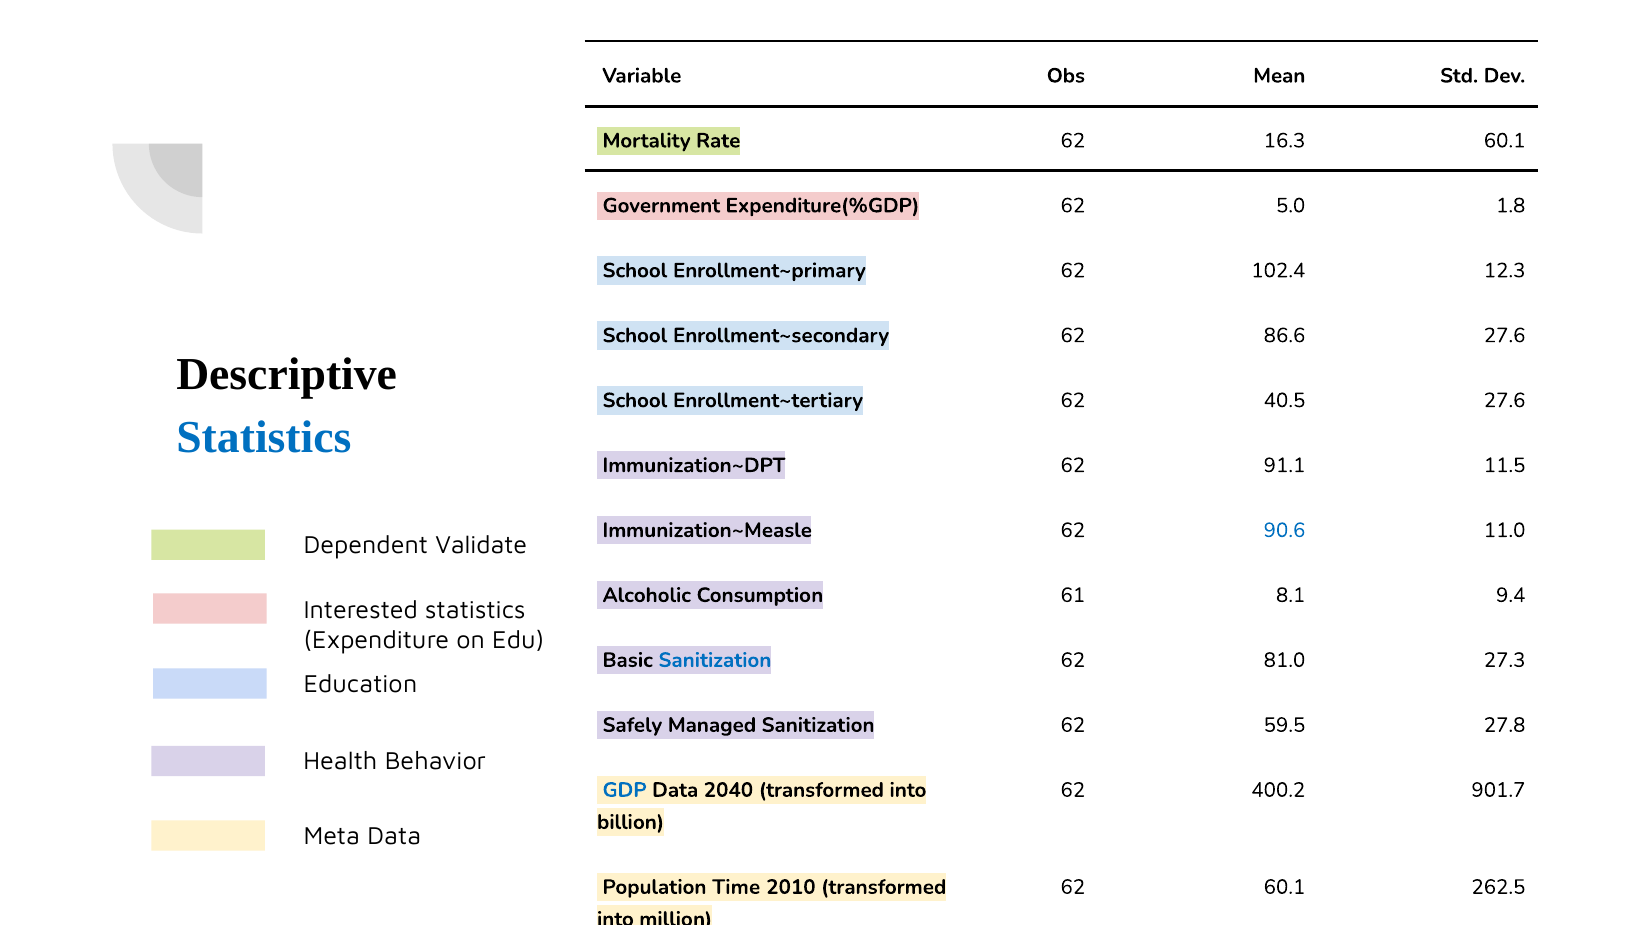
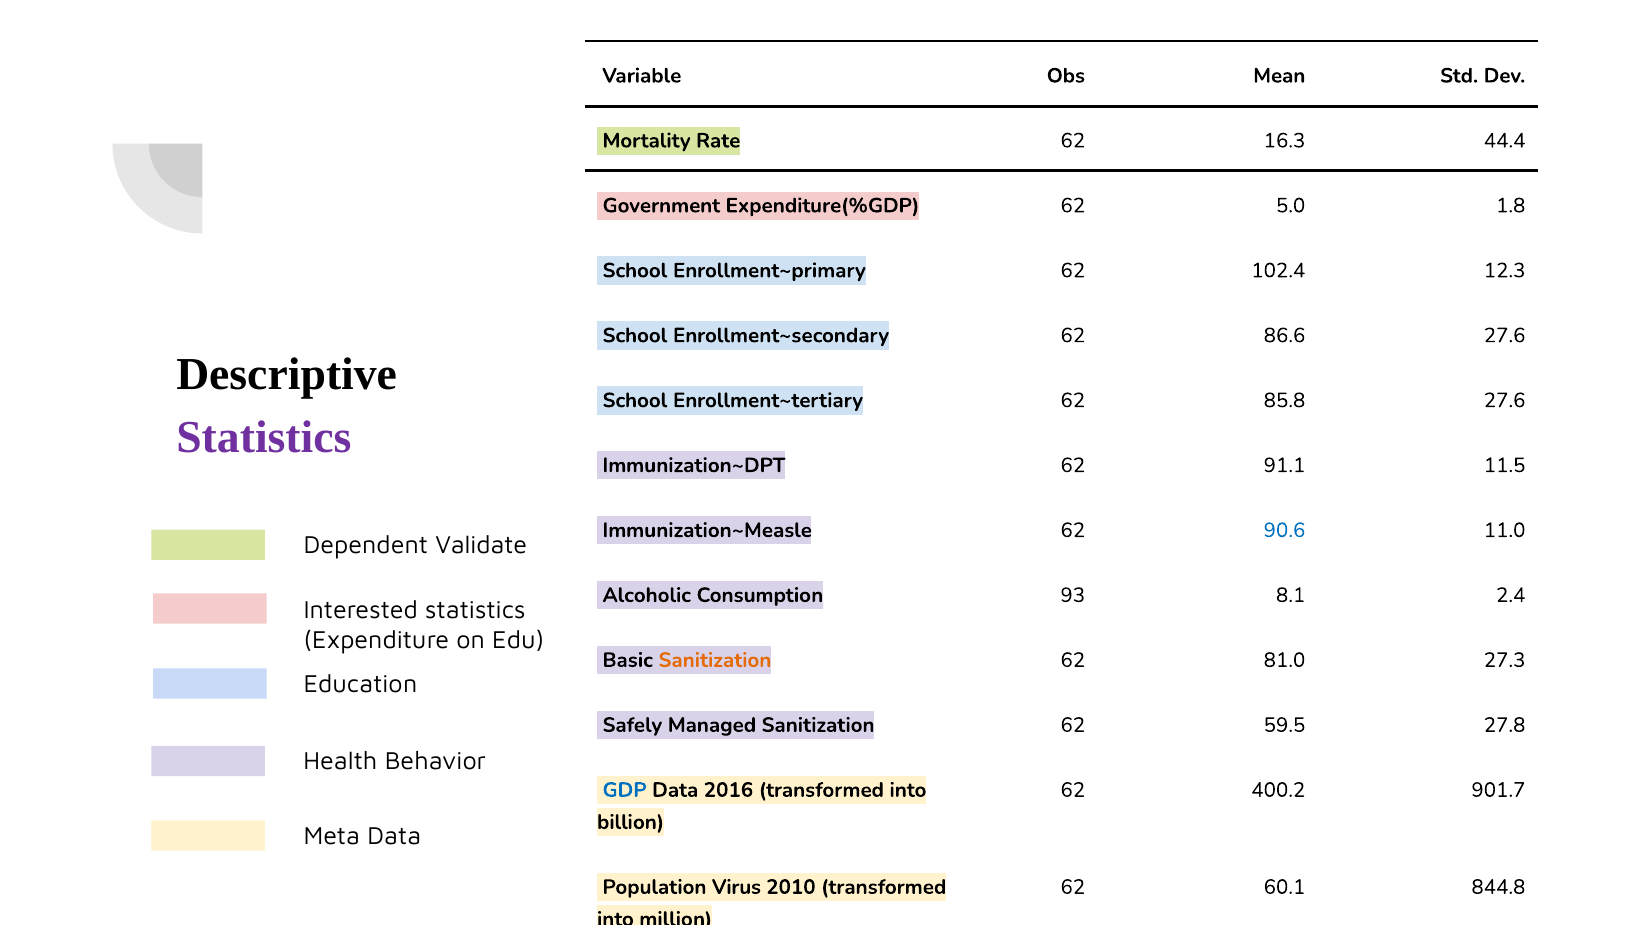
16.3 60.1: 60.1 -> 44.4 (1505, 141)
40.5: 40.5 -> 85.8 (1284, 400)
Statistics colour: blue -> purple (264, 437)
61: 61 -> 93 (1073, 595)
9.4: 9.4 -> 2.4 (1511, 595)
Sanitization colour: blue -> orange (715, 660)
2040: 2040 -> 2016 (728, 790)
Time: Time -> Virus (736, 887)
262.5: 262.5 -> 844.8 (1498, 887)
